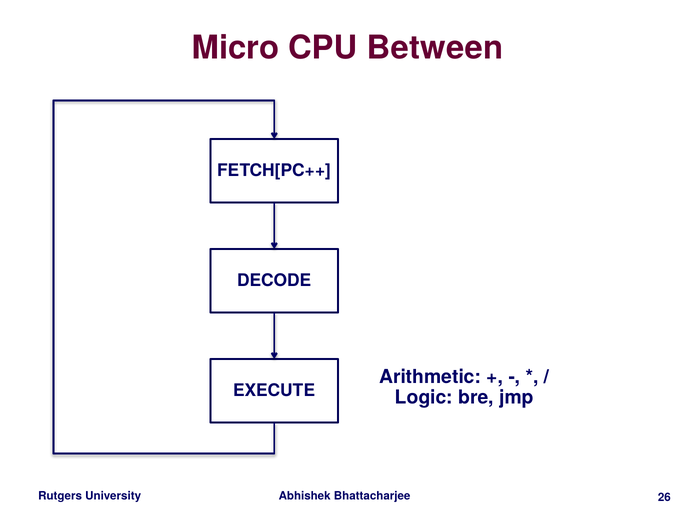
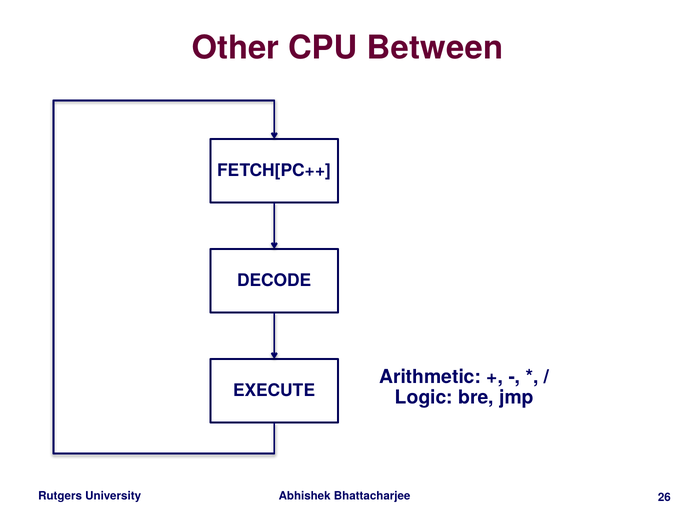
Micro: Micro -> Other (236, 48)
